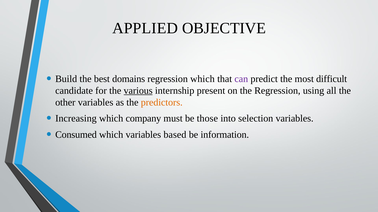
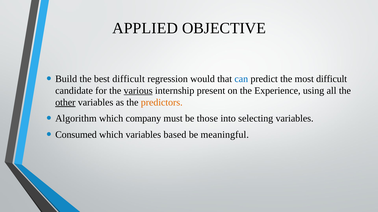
best domains: domains -> difficult (129, 79)
regression which: which -> would (203, 79)
can colour: purple -> blue (241, 79)
the Regression: Regression -> Experience (277, 91)
other underline: none -> present (65, 103)
Increasing: Increasing -> Algorithm (76, 119)
selection: selection -> selecting (256, 119)
information: information -> meaningful (225, 135)
